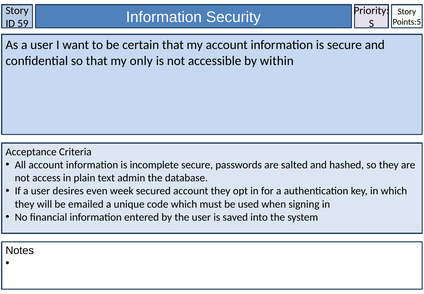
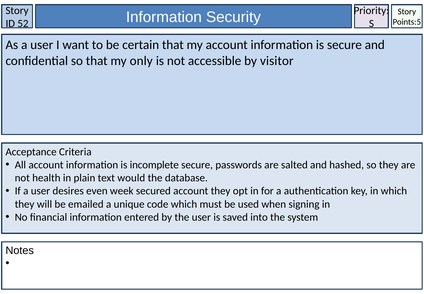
59: 59 -> 52 (23, 23)
within: within -> visitor (277, 61)
access: access -> health (46, 178)
admin: admin -> would (131, 178)
